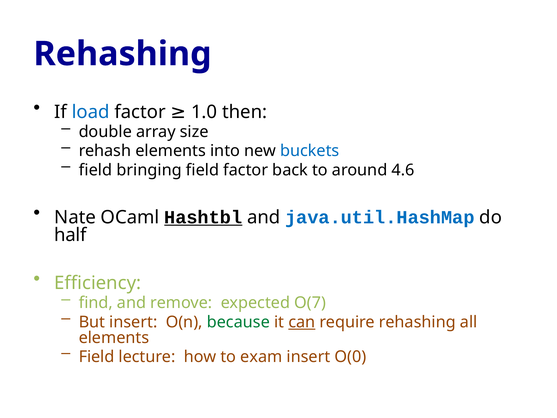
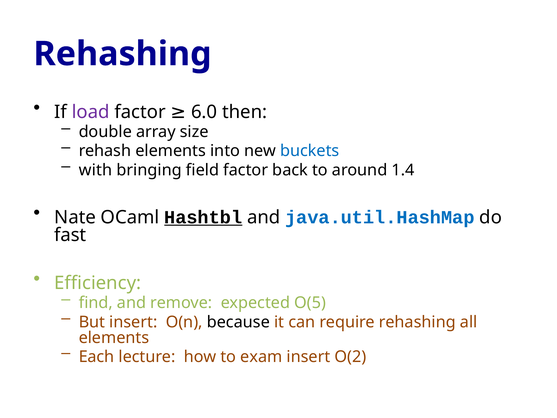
load colour: blue -> purple (91, 112)
1.0: 1.0 -> 6.0 (204, 112)
field: field -> with (95, 170)
4.6: 4.6 -> 1.4 (403, 170)
half: half -> fast (70, 235)
O(7: O(7 -> O(5 (310, 303)
because colour: green -> black (238, 322)
can underline: present -> none (302, 322)
Field: Field -> Each (97, 356)
O(0: O(0 -> O(2 (350, 356)
